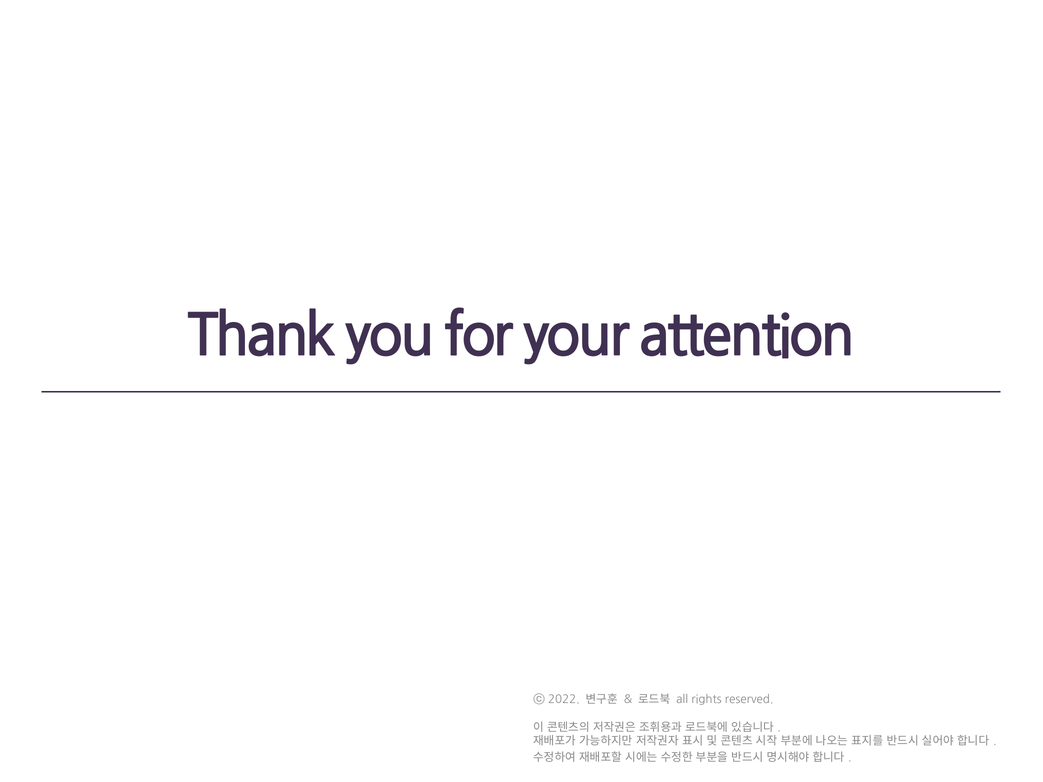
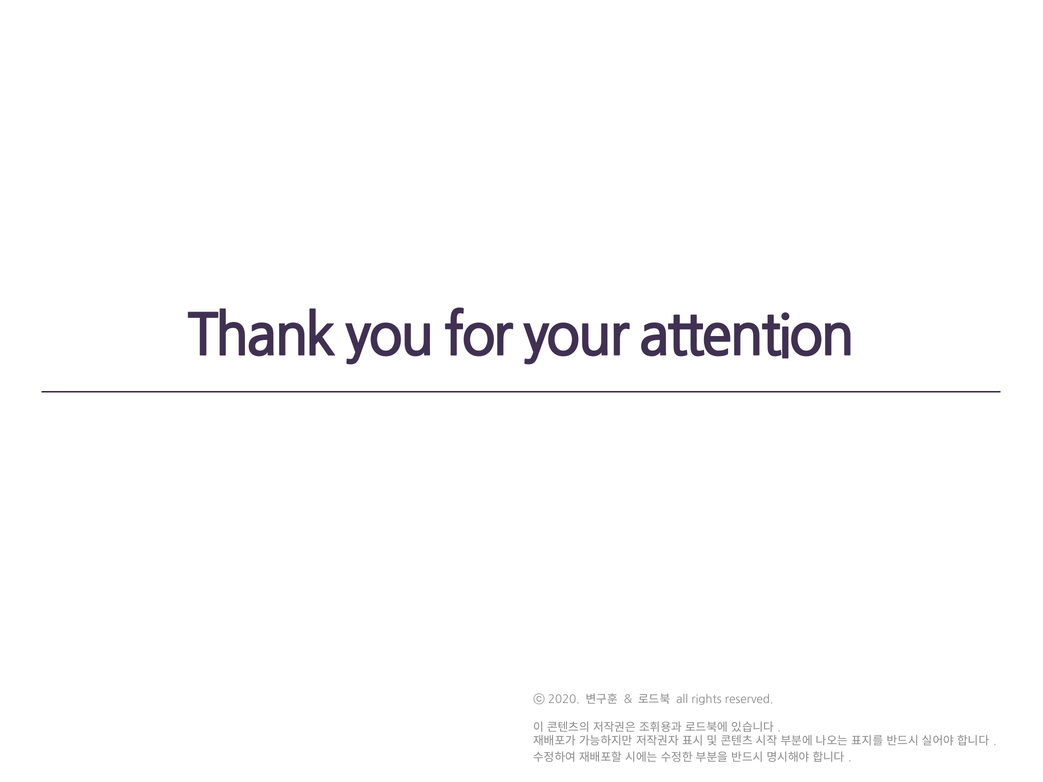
2022: 2022 -> 2020 (564, 700)
